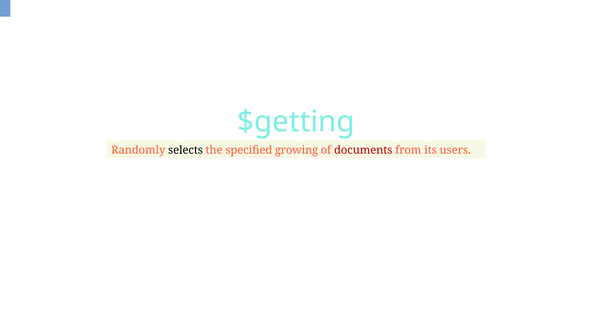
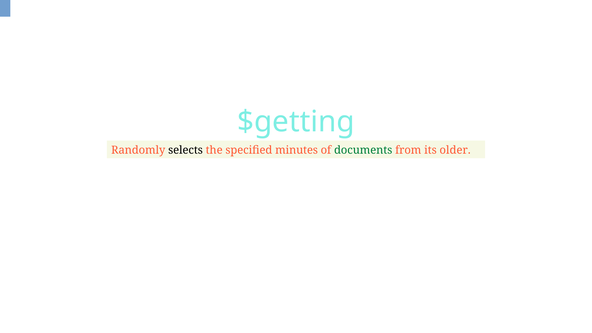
growing: growing -> minutes (297, 150)
documents colour: red -> green (363, 150)
users: users -> older (455, 150)
